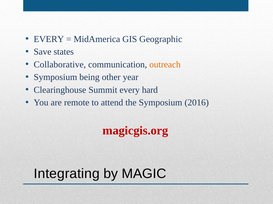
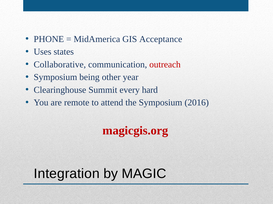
EVERY: EVERY -> PHONE (49, 39)
Geographic: Geographic -> Acceptance (161, 39)
Save: Save -> Uses (43, 52)
outreach colour: orange -> red (165, 65)
Integrating: Integrating -> Integration (67, 174)
